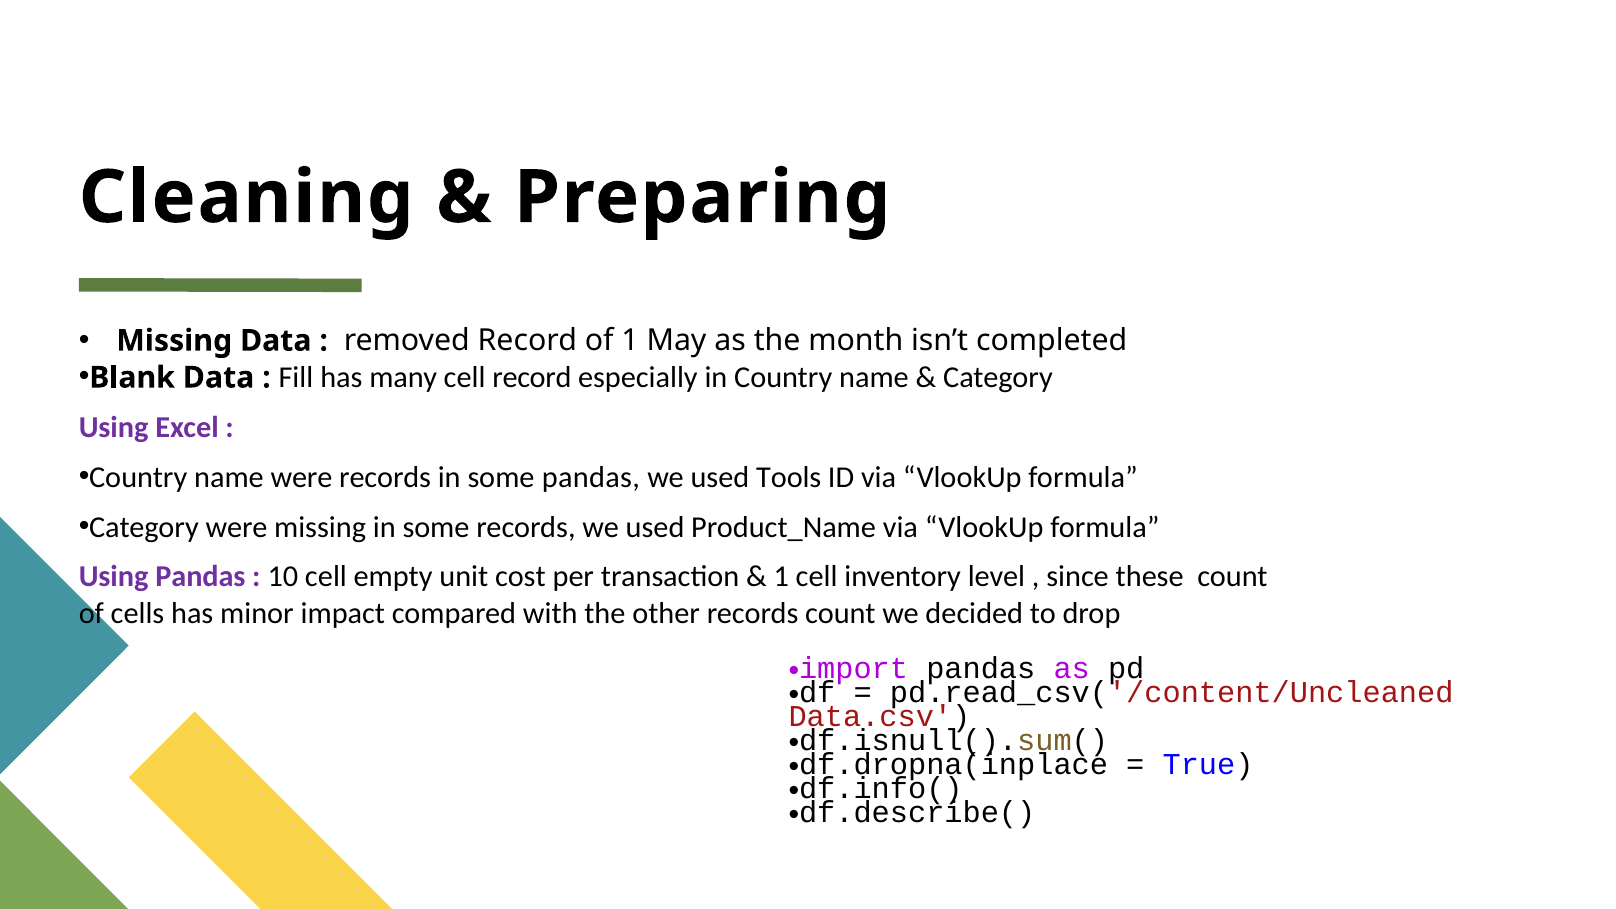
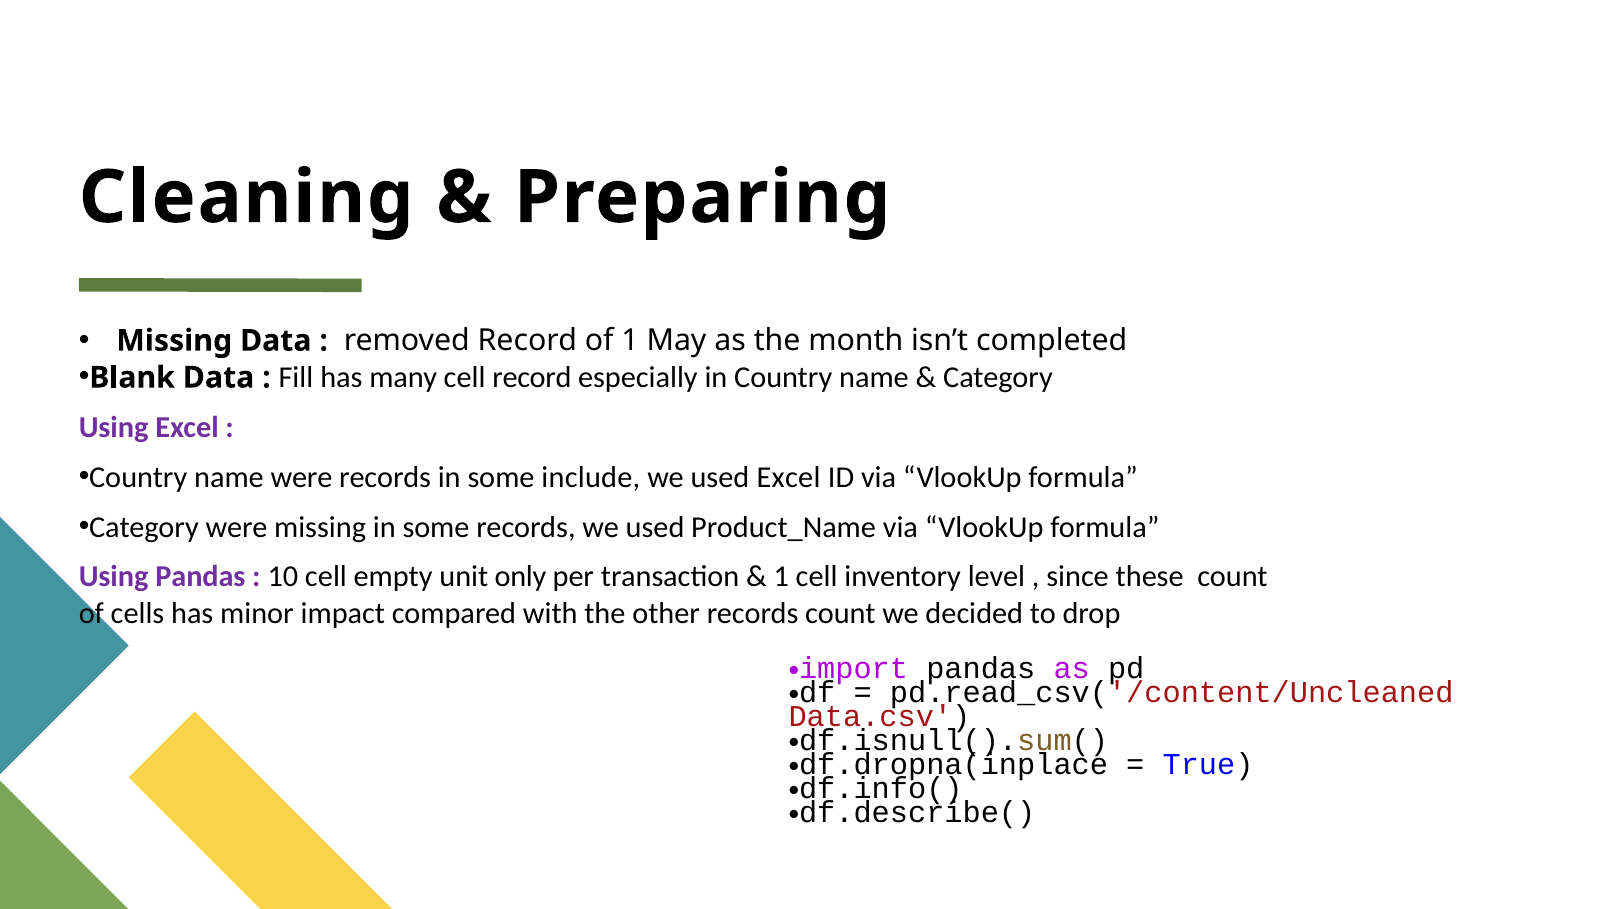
some pandas: pandas -> include (591, 477)
used Tools: Tools -> Excel (789, 477)
cost: cost -> only (521, 577)
